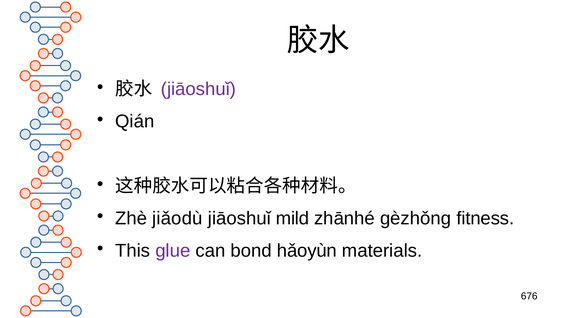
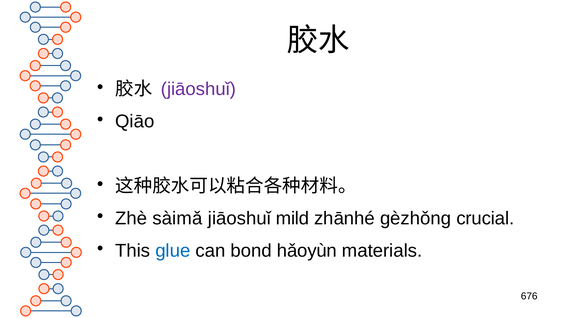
Qián: Qián -> Qiāo (135, 122)
jiǎodù: jiǎodù -> sàimǎ (177, 219)
fitness: fitness -> crucial (485, 219)
glue colour: purple -> blue (173, 251)
